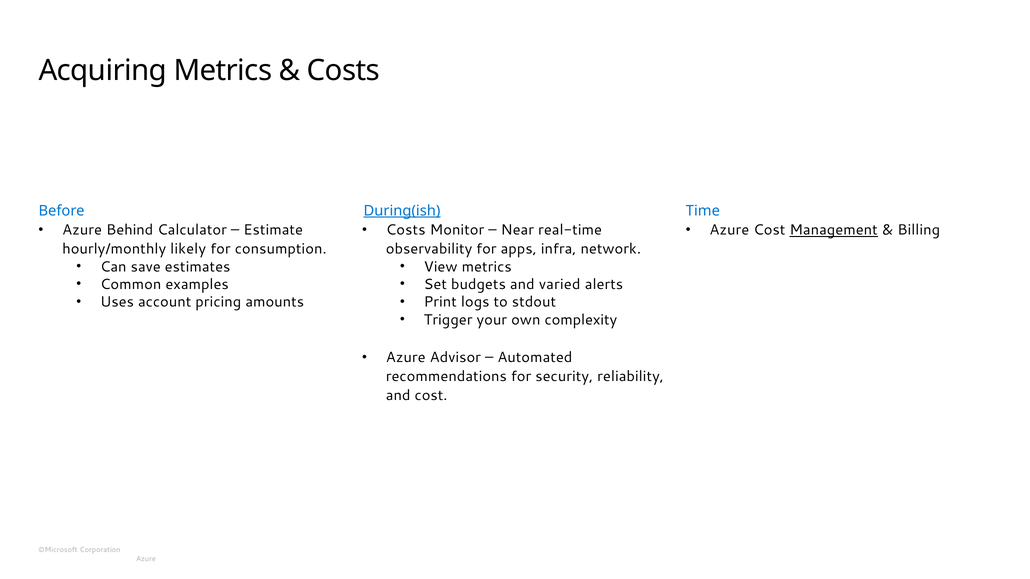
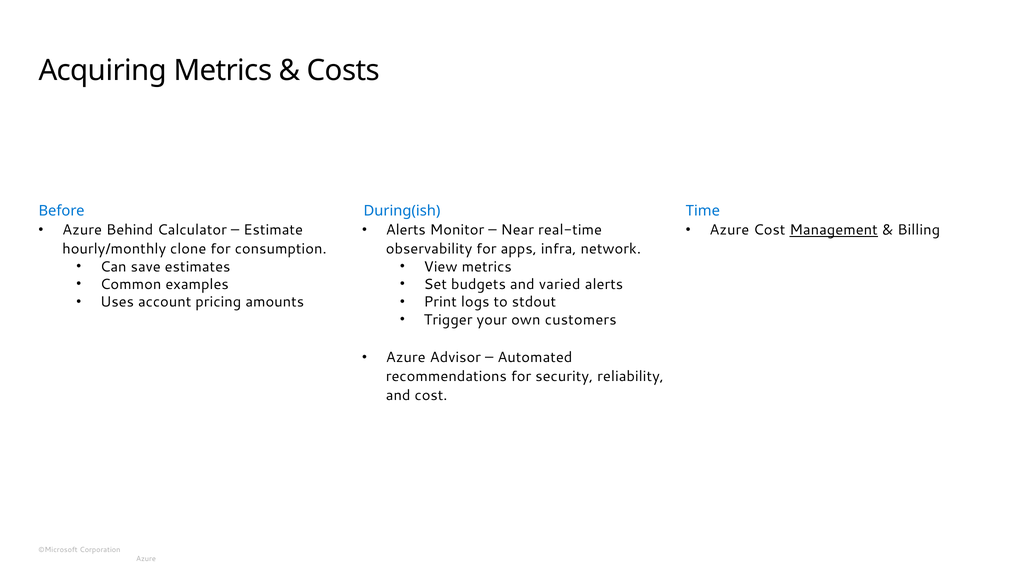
During(ish underline: present -> none (402, 211)
Costs: Costs -> Alerts (406, 230)
likely: likely -> clone (188, 249)
complexity: complexity -> customers (581, 320)
